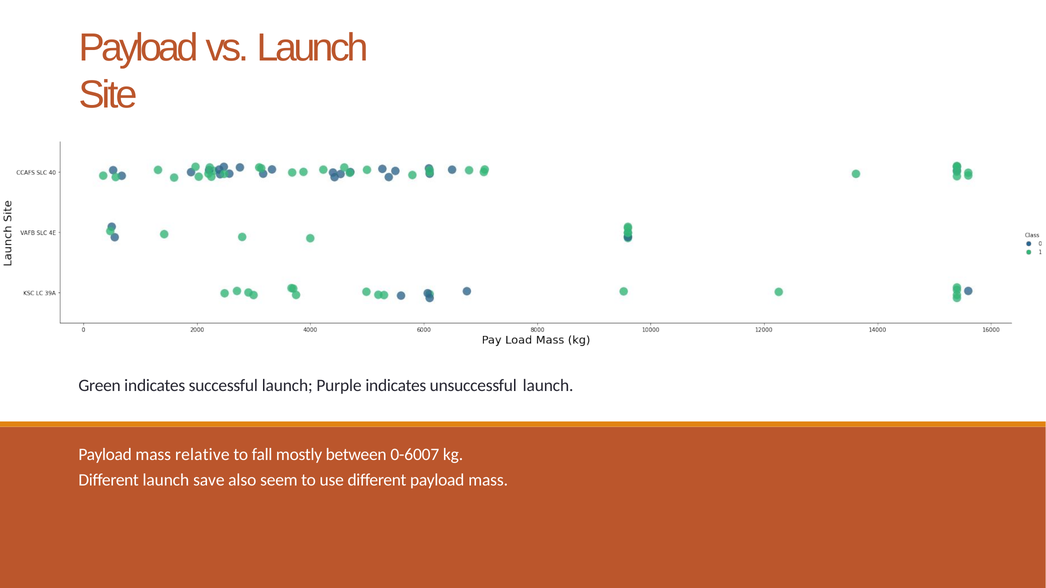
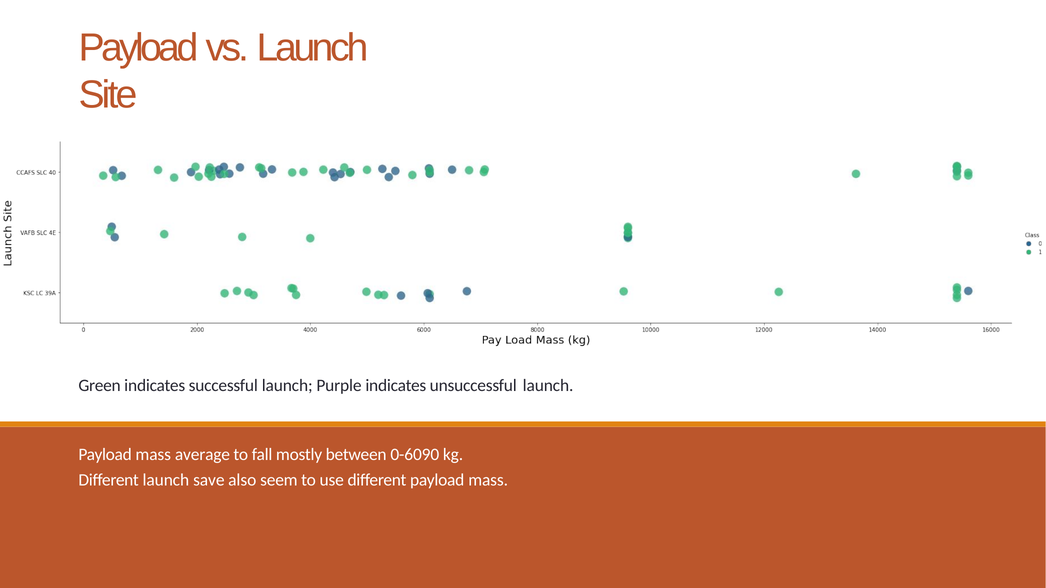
relative: relative -> average (202, 455)
0-6007: 0-6007 -> 0-6090 (415, 455)
